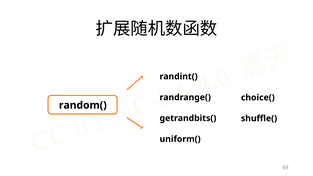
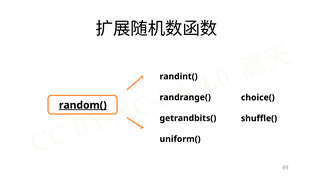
random( underline: none -> present (83, 105)
